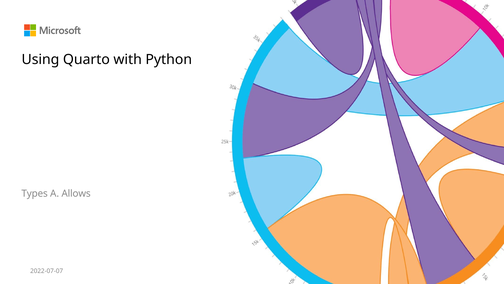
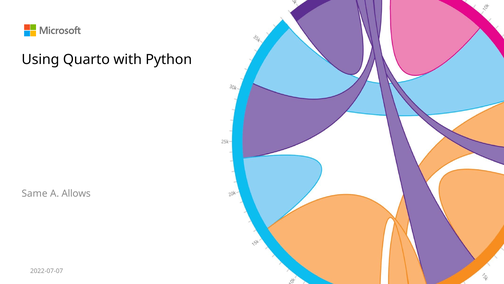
Types: Types -> Same (35, 193)
